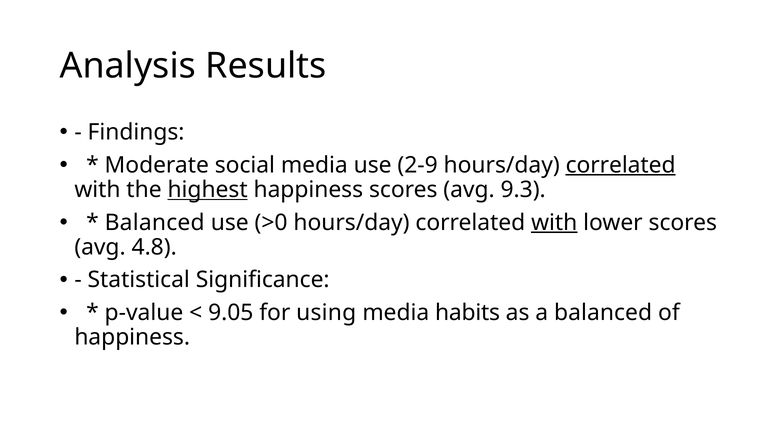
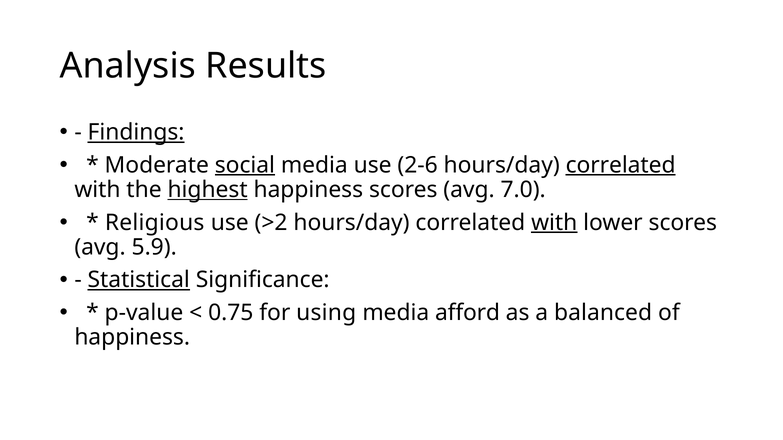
Findings underline: none -> present (136, 132)
social underline: none -> present (245, 165)
2-9: 2-9 -> 2-6 (418, 165)
9.3: 9.3 -> 7.0 (523, 190)
Balanced: Balanced -> Religious (155, 223)
>0: >0 -> >2 (271, 223)
4.8: 4.8 -> 5.9 (154, 247)
Statistical underline: none -> present (139, 280)
9.05: 9.05 -> 0.75 (231, 313)
habits: habits -> afford (468, 313)
